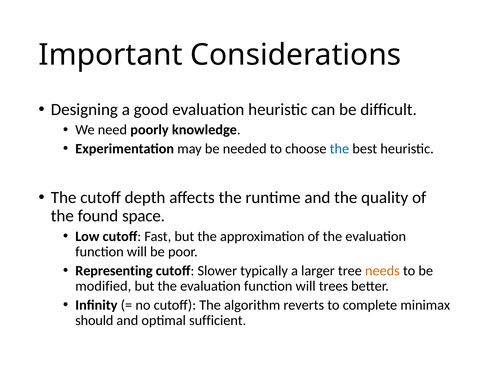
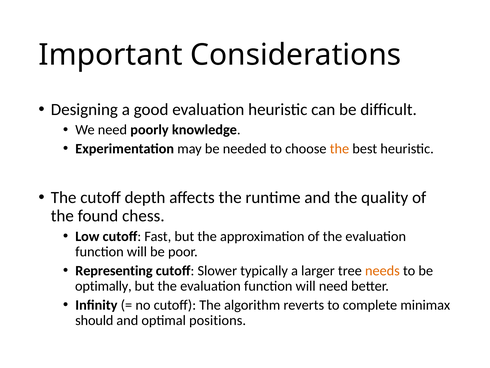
the colour: blue -> orange (339, 148)
space: space -> chess (143, 216)
modified: modified -> optimally (103, 286)
will trees: trees -> need (333, 286)
sufficient: sufficient -> positions (218, 320)
